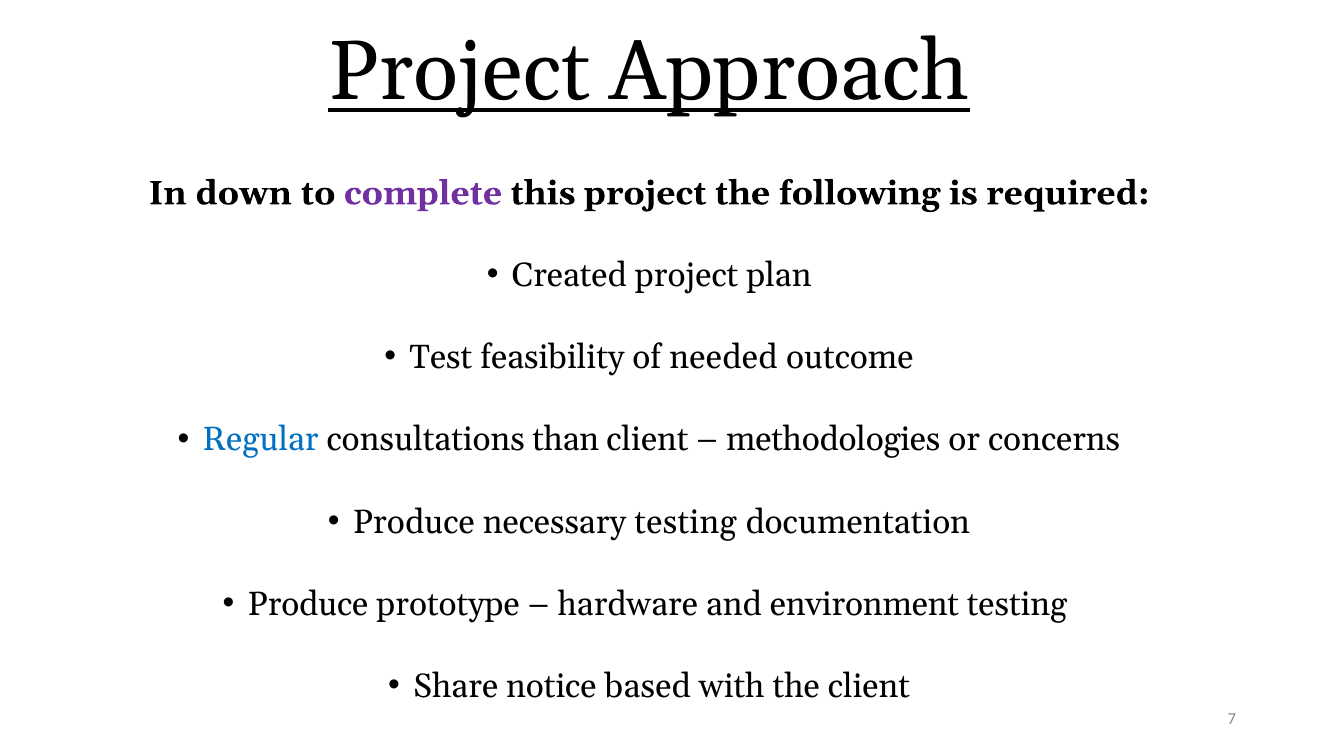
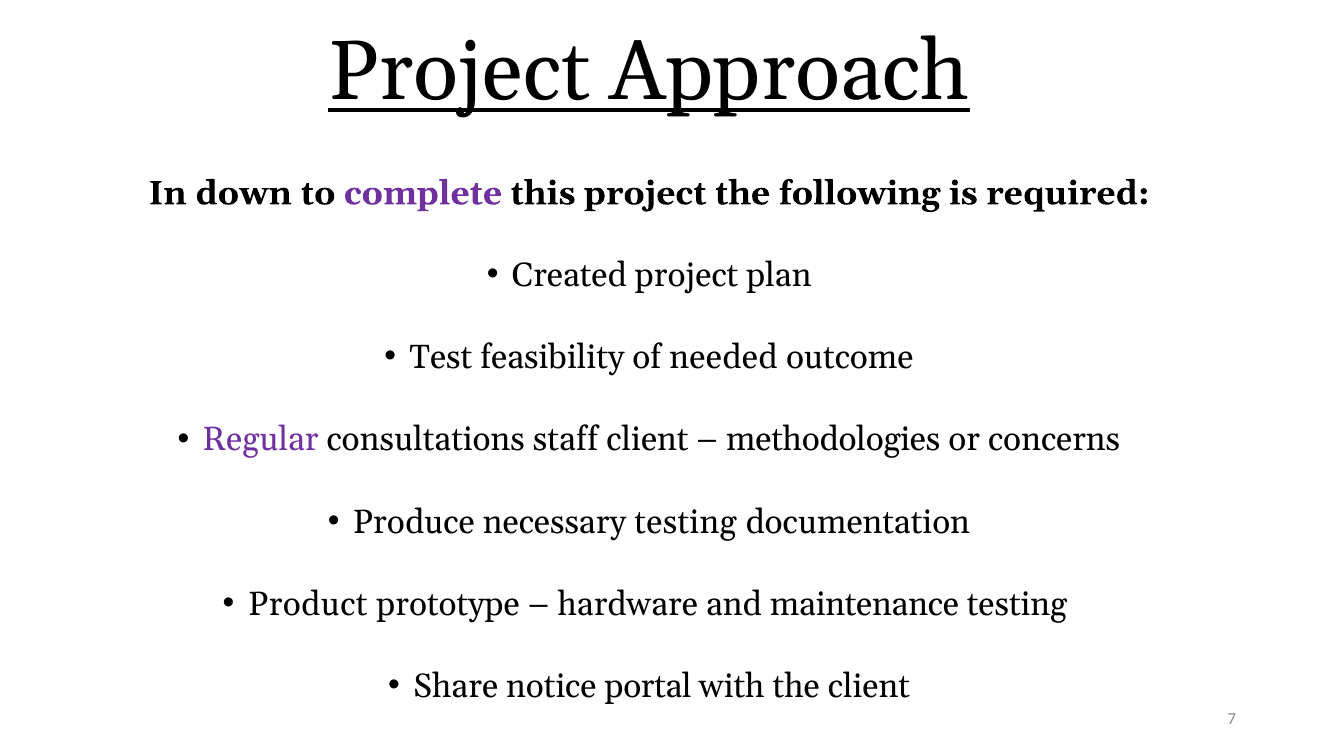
Regular colour: blue -> purple (261, 440)
than: than -> staff (565, 440)
Produce: Produce -> Product (308, 604)
environment: environment -> maintenance (864, 604)
based: based -> portal (648, 686)
